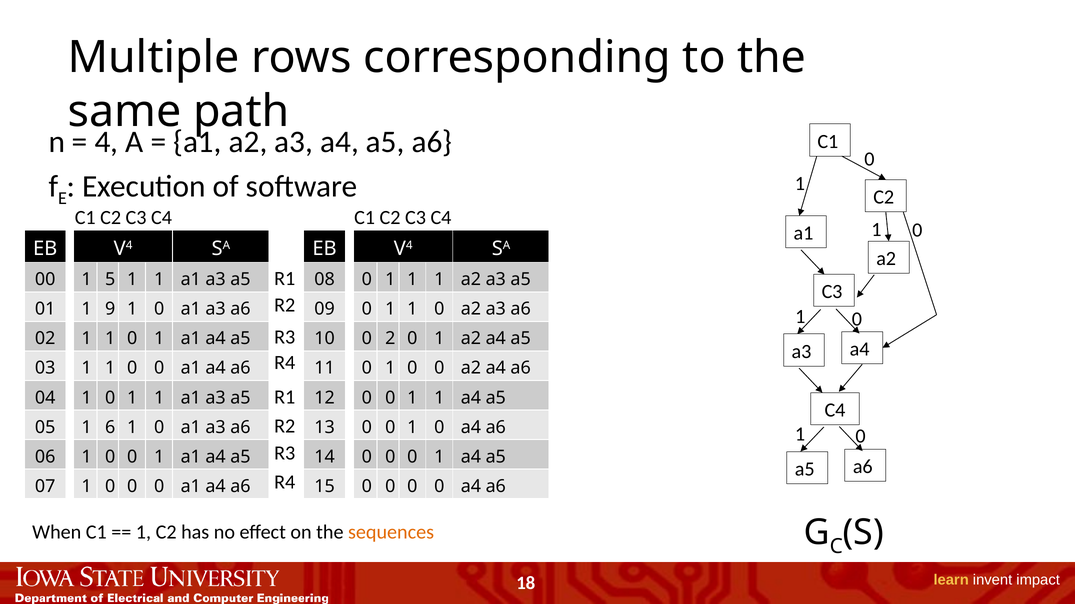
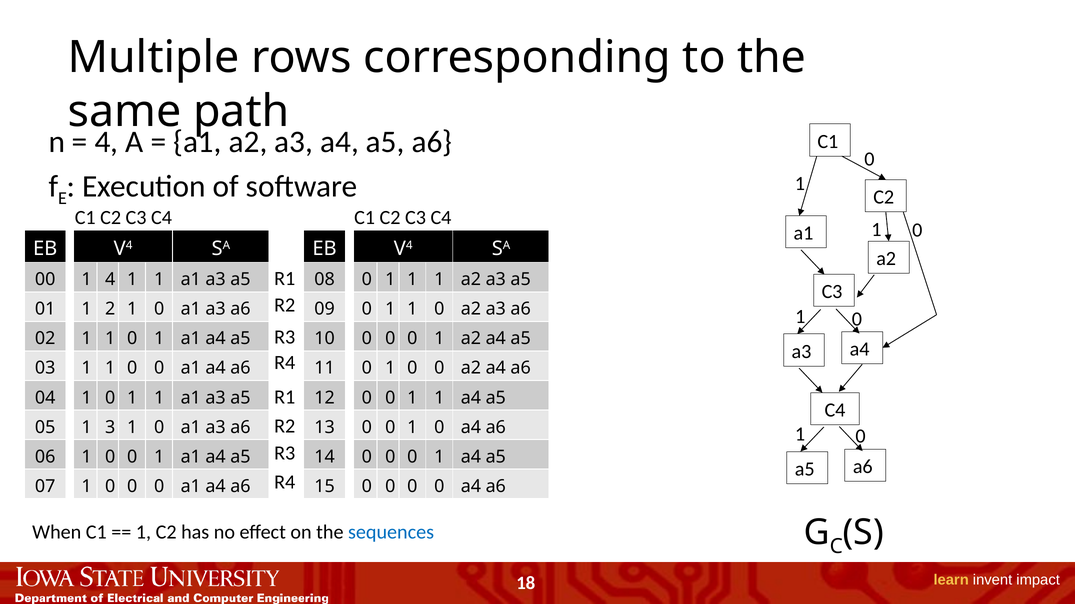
1 5: 5 -> 4 (110, 280)
9: 9 -> 2 (110, 309)
2: 2 -> 0 (390, 339)
6: 6 -> 3 (110, 428)
sequences colour: orange -> blue (391, 533)
